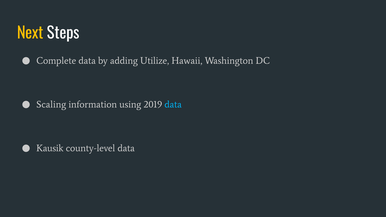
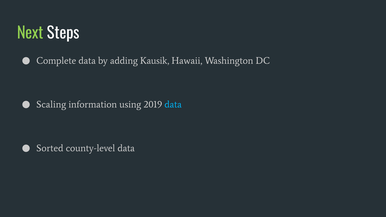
Next colour: yellow -> light green (30, 33)
Utilize: Utilize -> Kausik (155, 61)
Kausik: Kausik -> Sorted (50, 148)
